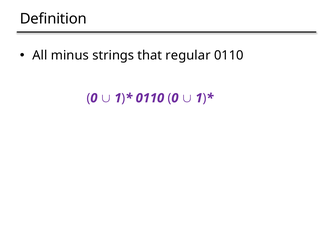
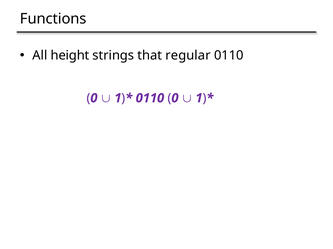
Definition: Definition -> Functions (53, 19)
minus: minus -> height (70, 56)
